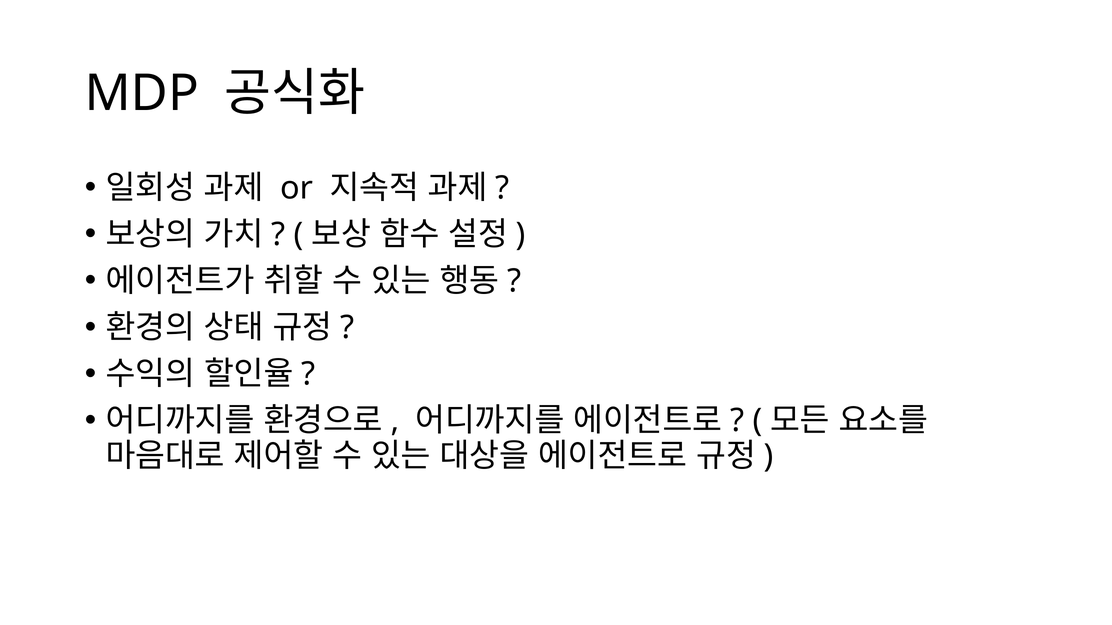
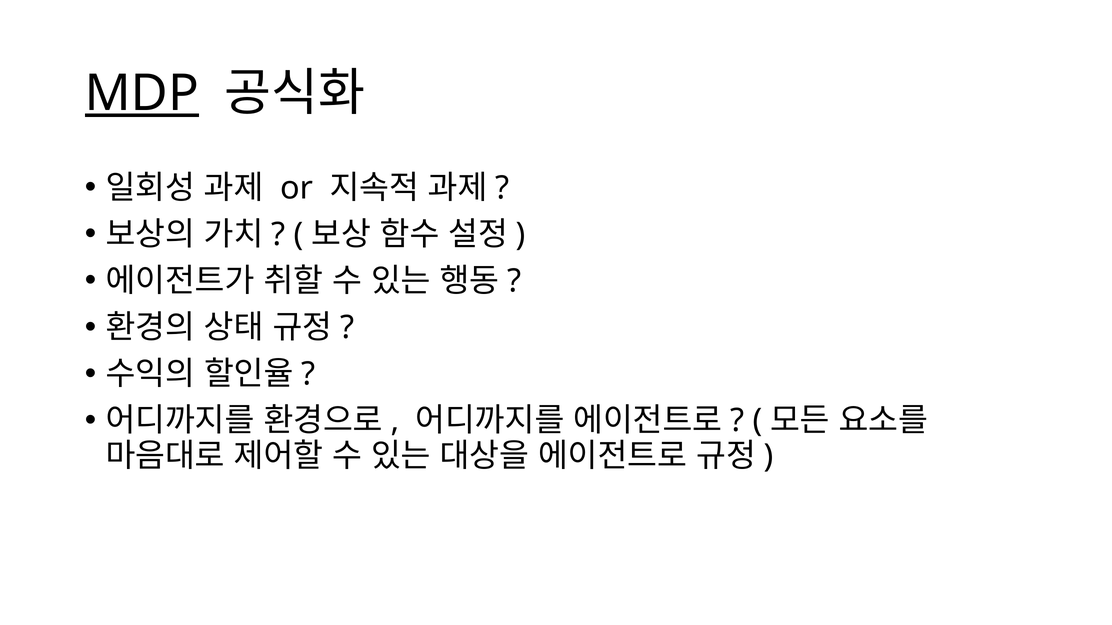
MDP underline: none -> present (142, 93)
